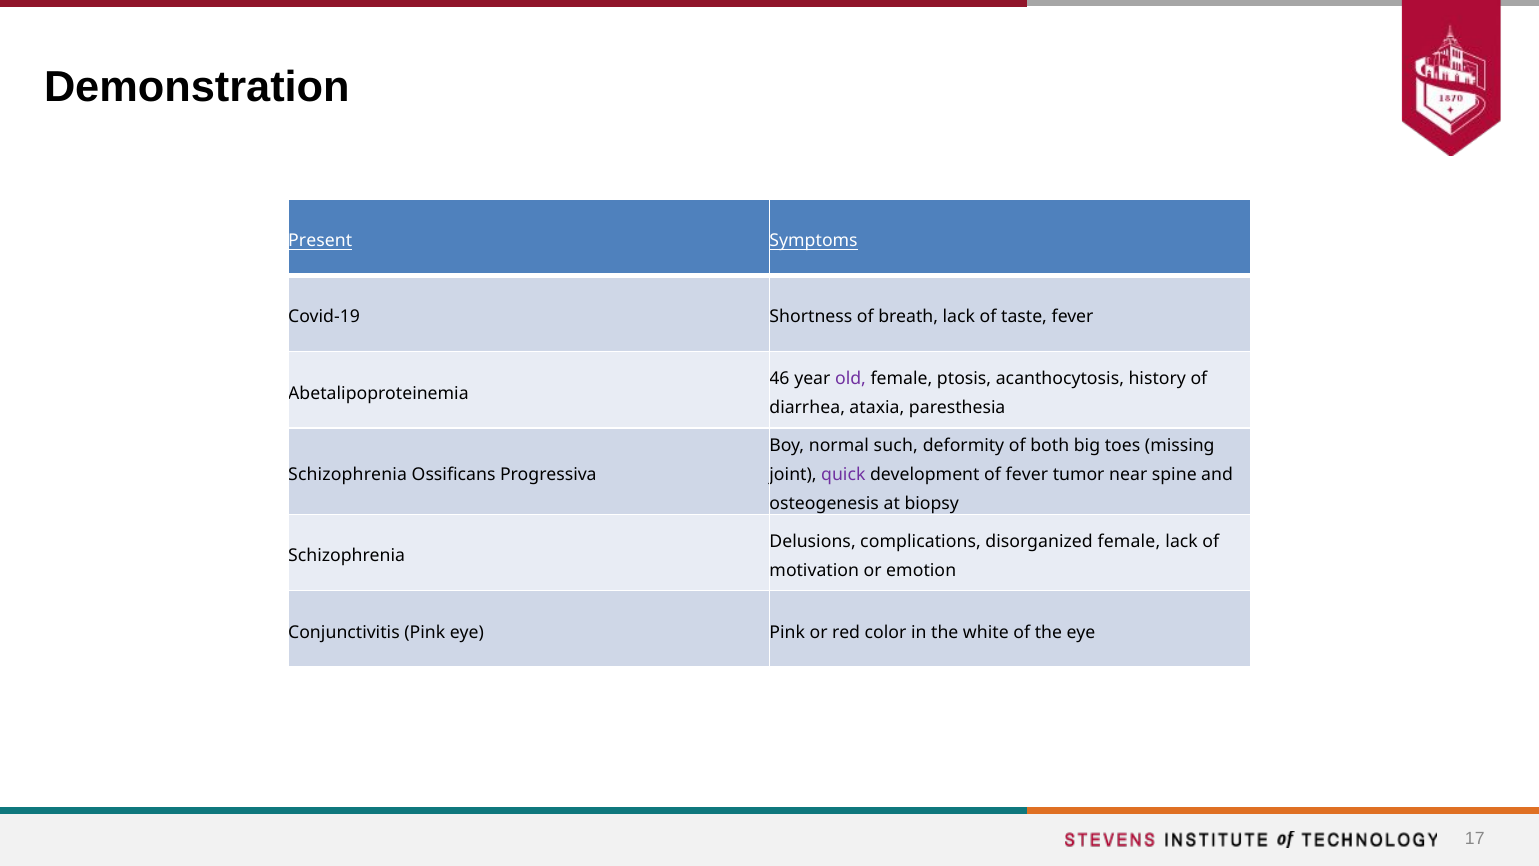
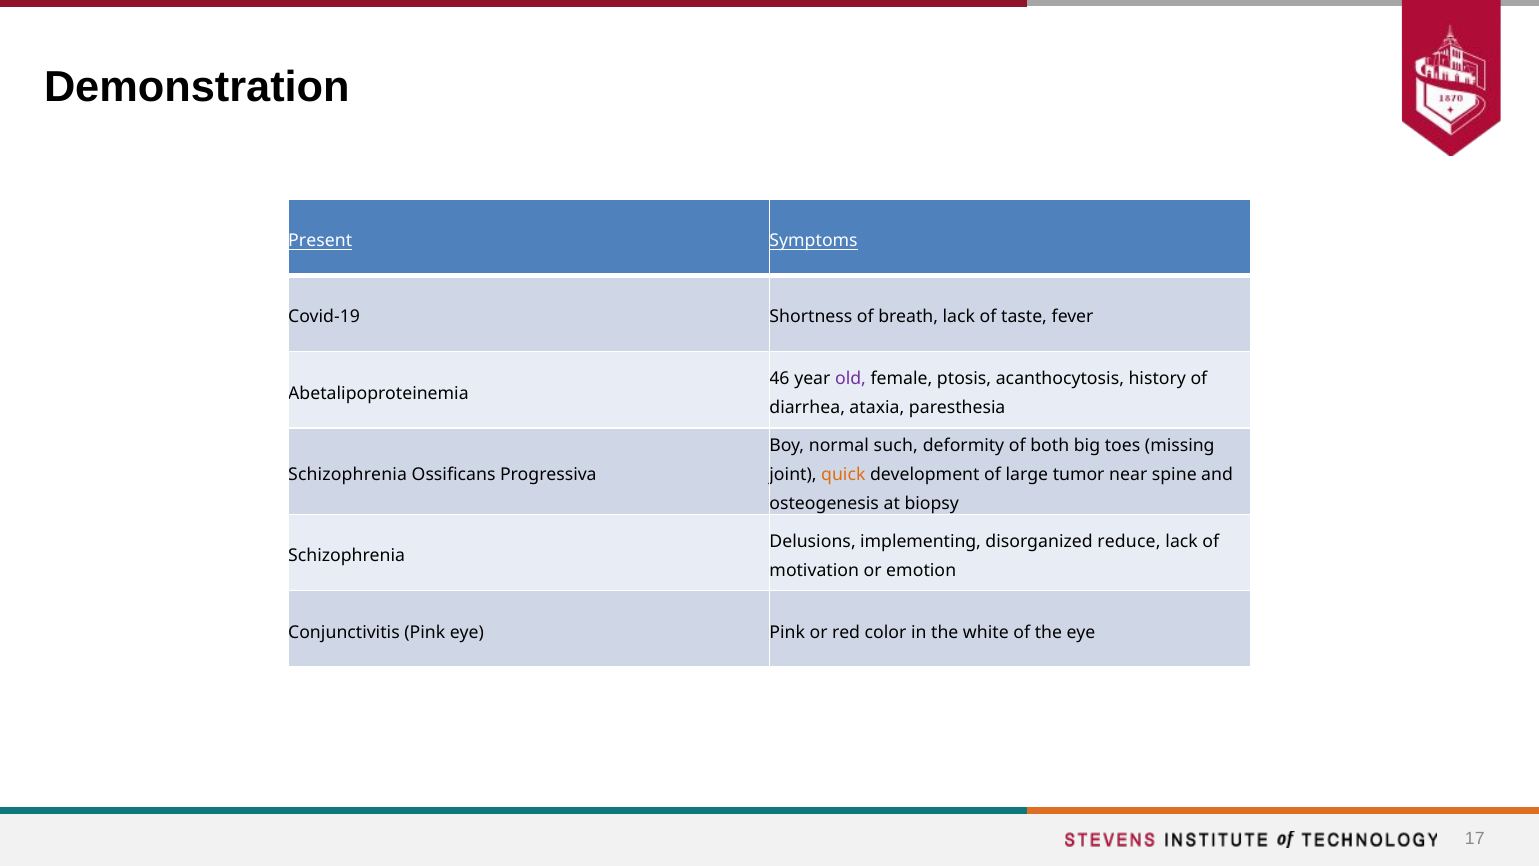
quick colour: purple -> orange (843, 475)
of fever: fever -> large (1027, 475)
complications: complications -> implementing (921, 542)
disorganized female: female -> reduce (1129, 542)
